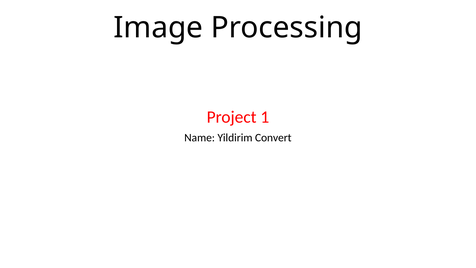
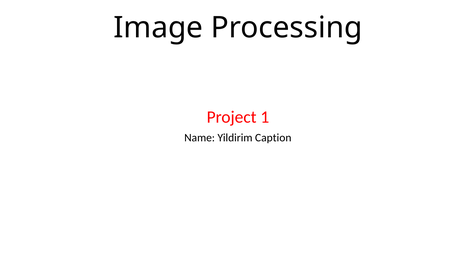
Convert: Convert -> Caption (273, 137)
